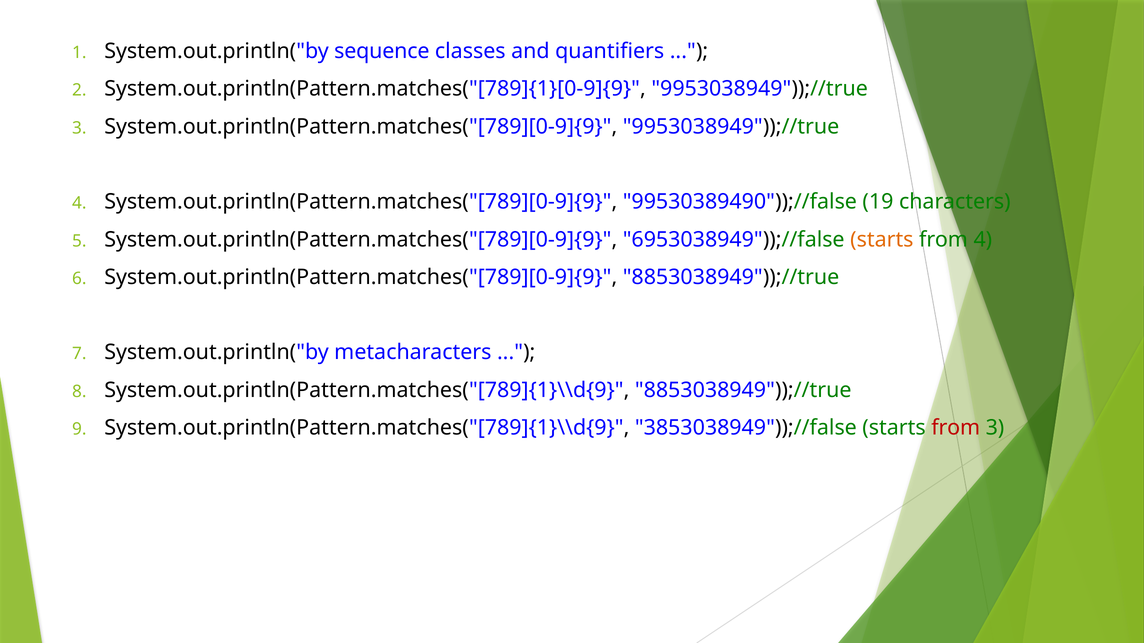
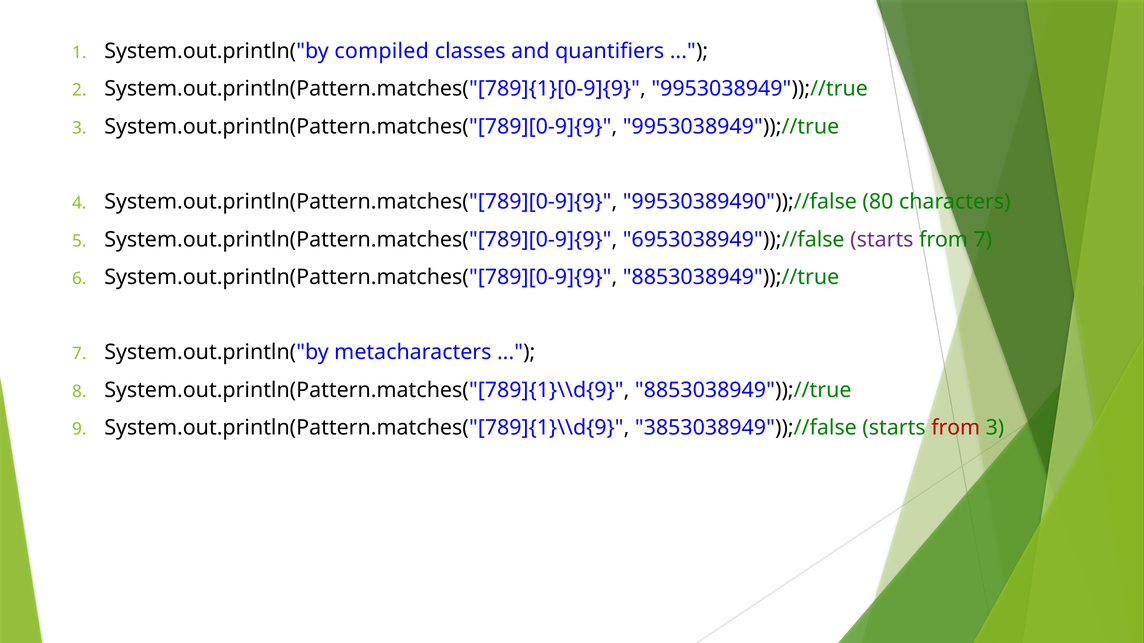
sequence: sequence -> compiled (382, 51)
19: 19 -> 80 (878, 202)
starts colour: orange -> purple (882, 240)
from 4: 4 -> 7 (983, 240)
